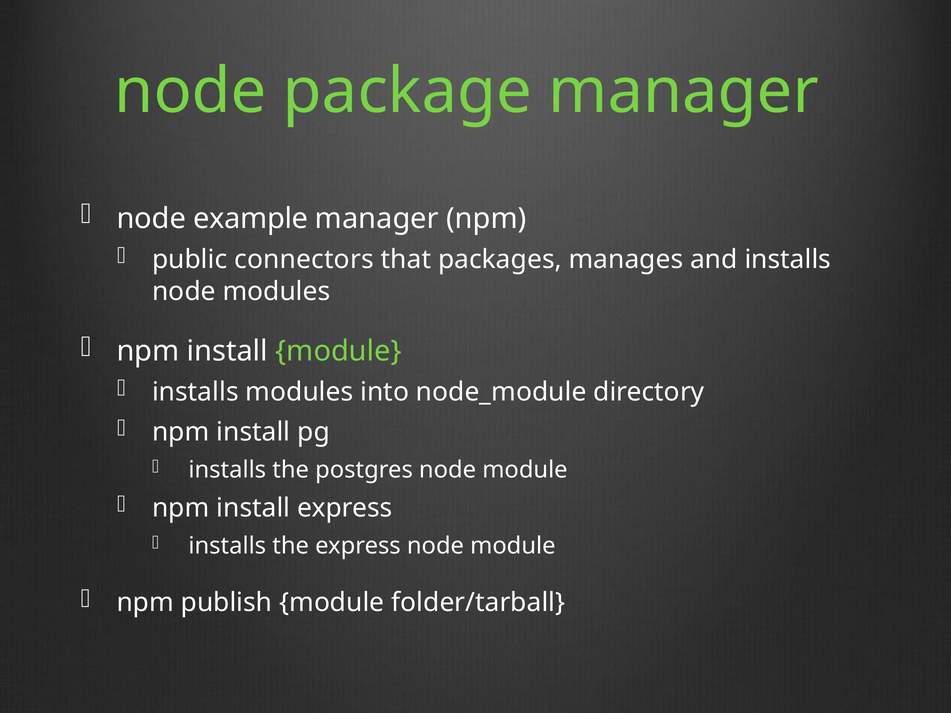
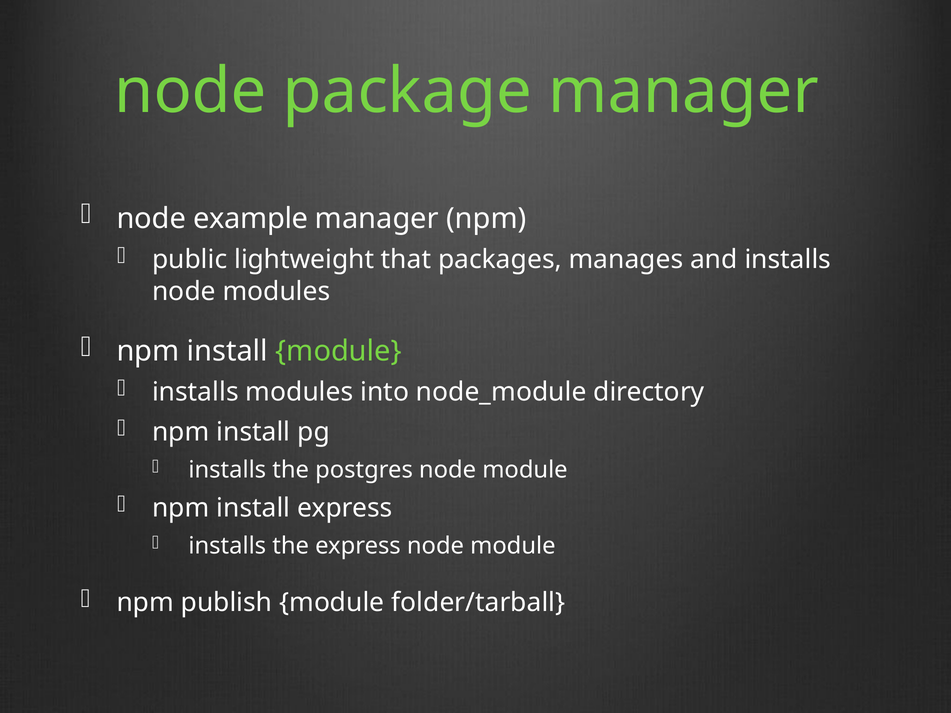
connectors: connectors -> lightweight (304, 260)
